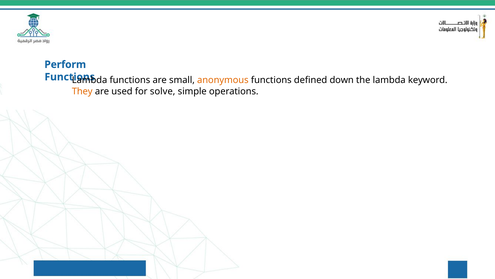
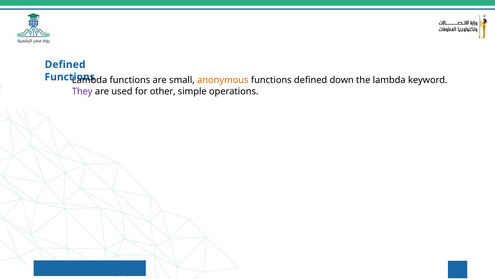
Perform: Perform -> Defined (65, 64)
They colour: orange -> purple (82, 91)
solve: solve -> other (163, 91)
